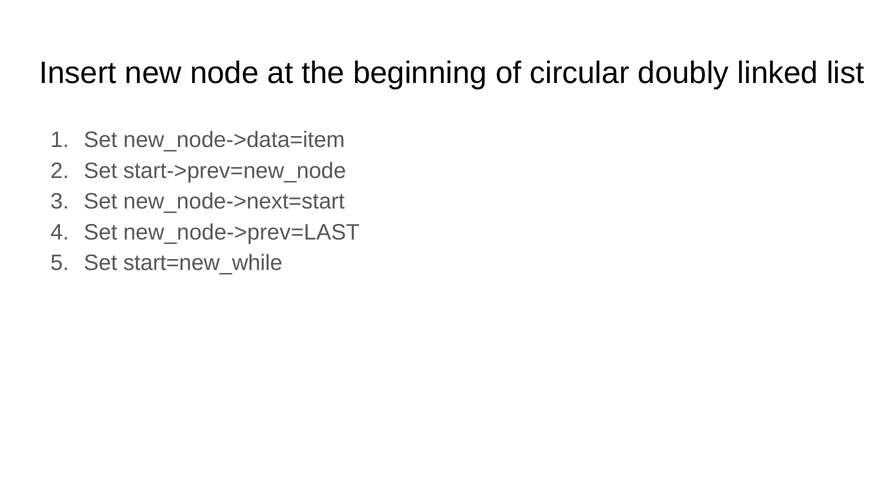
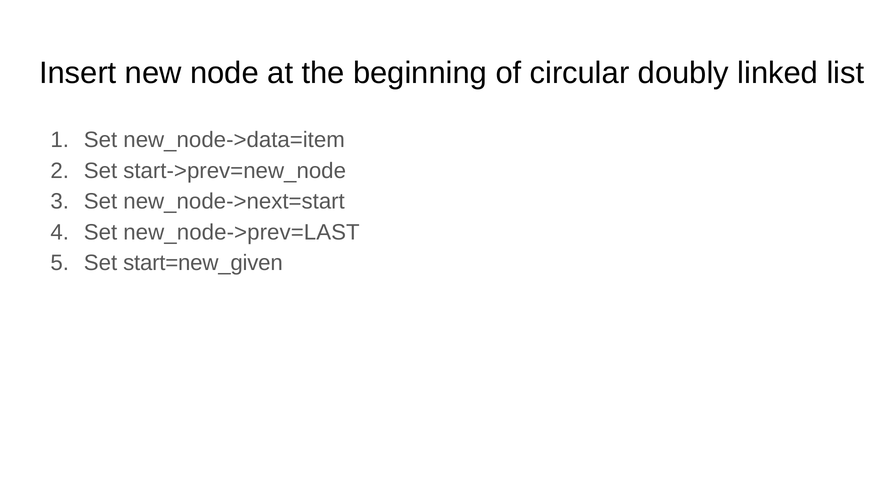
start=new_while: start=new_while -> start=new_given (203, 263)
